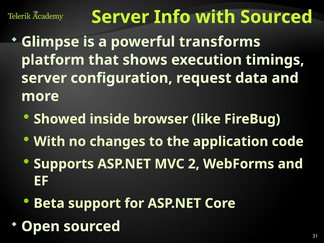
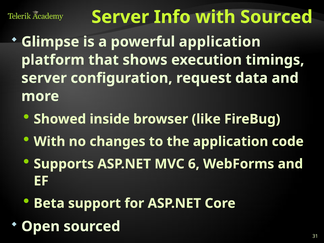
powerful transforms: transforms -> application (220, 42)
2: 2 -> 6 (194, 164)
